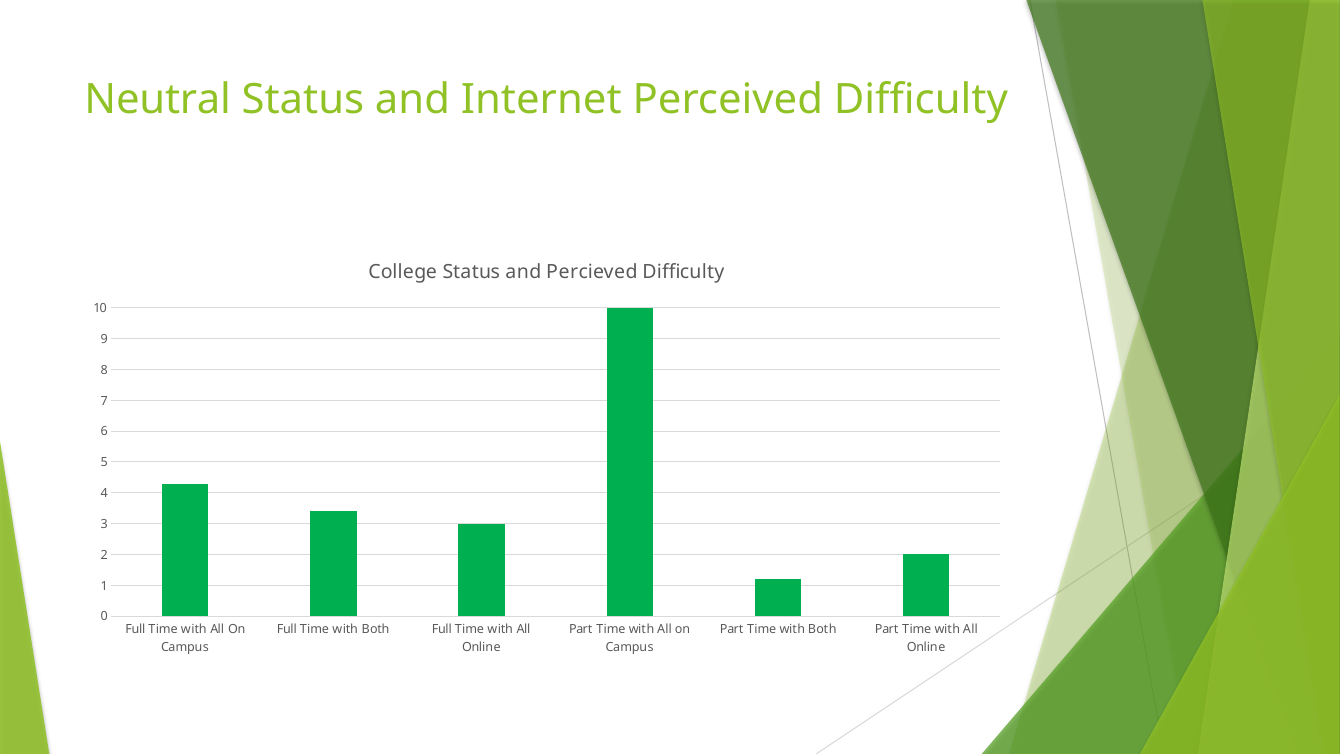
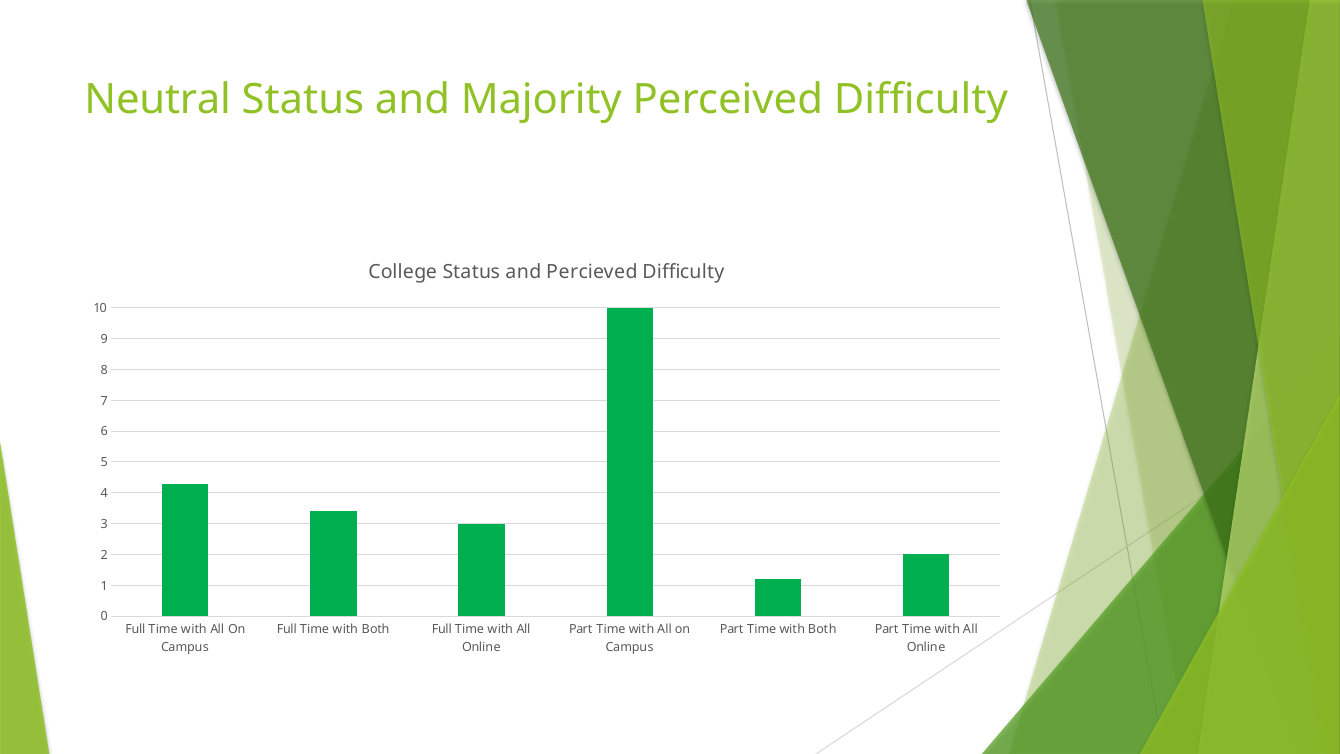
Internet: Internet -> Majority (541, 100)
